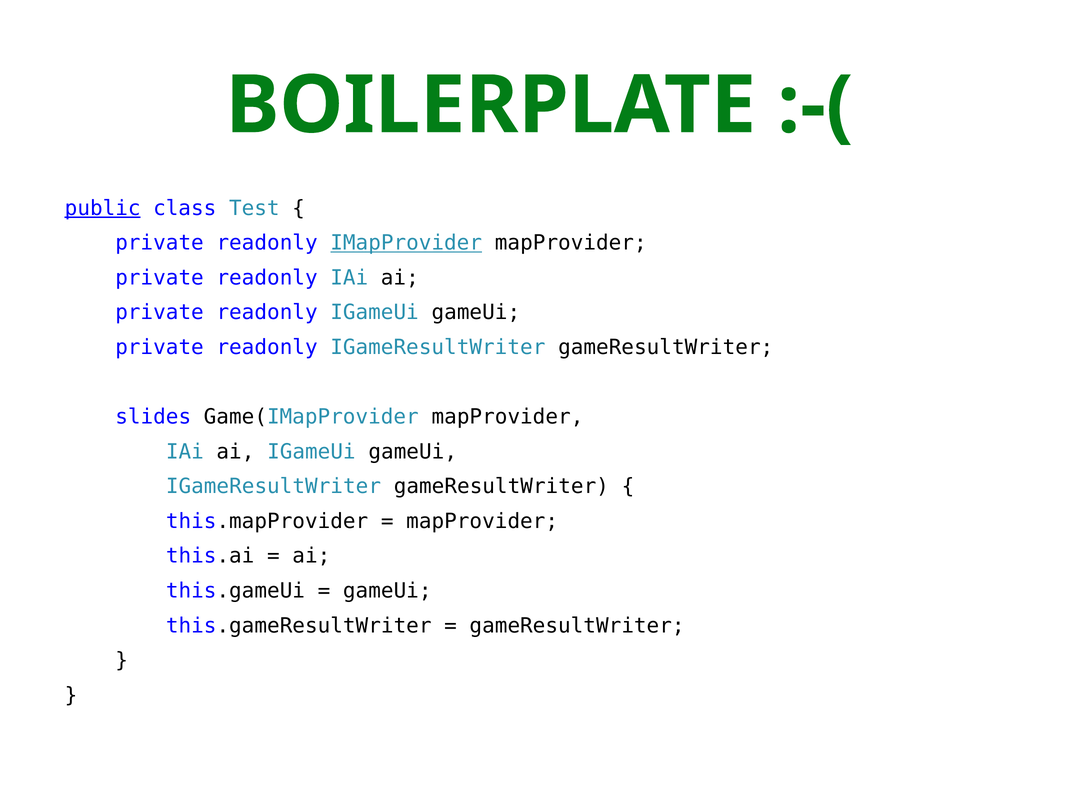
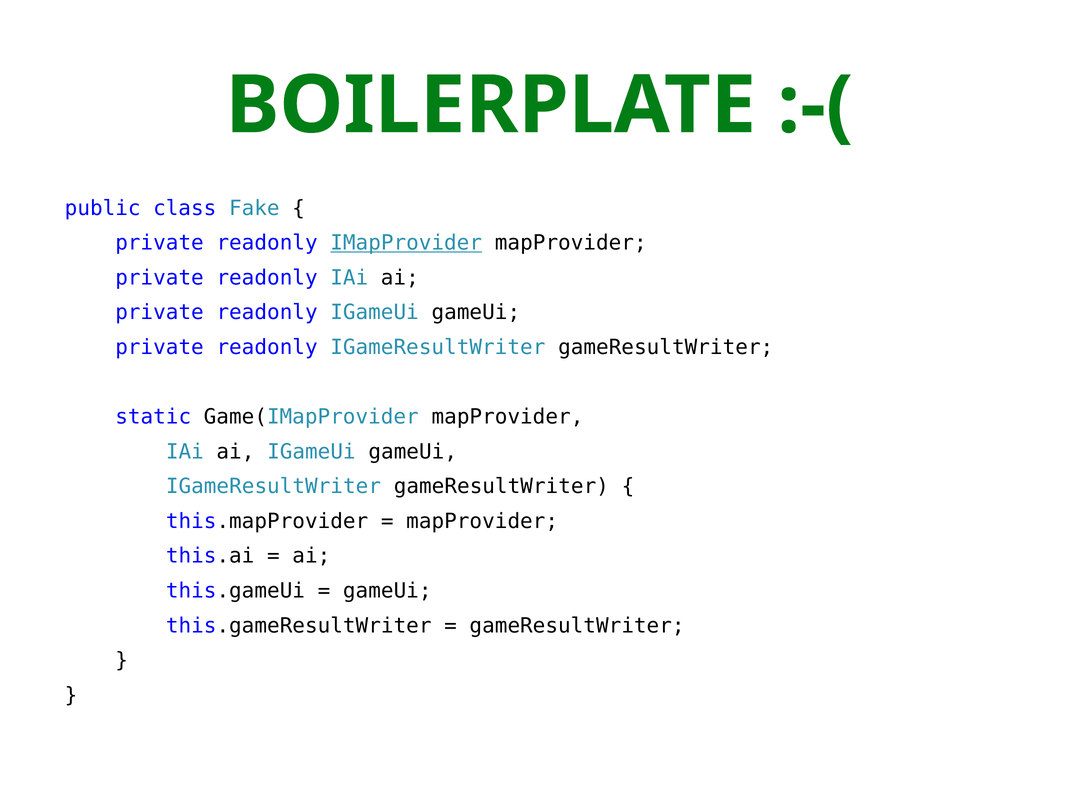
public underline: present -> none (103, 208)
Test: Test -> Fake (254, 208)
slides: slides -> static (153, 417)
